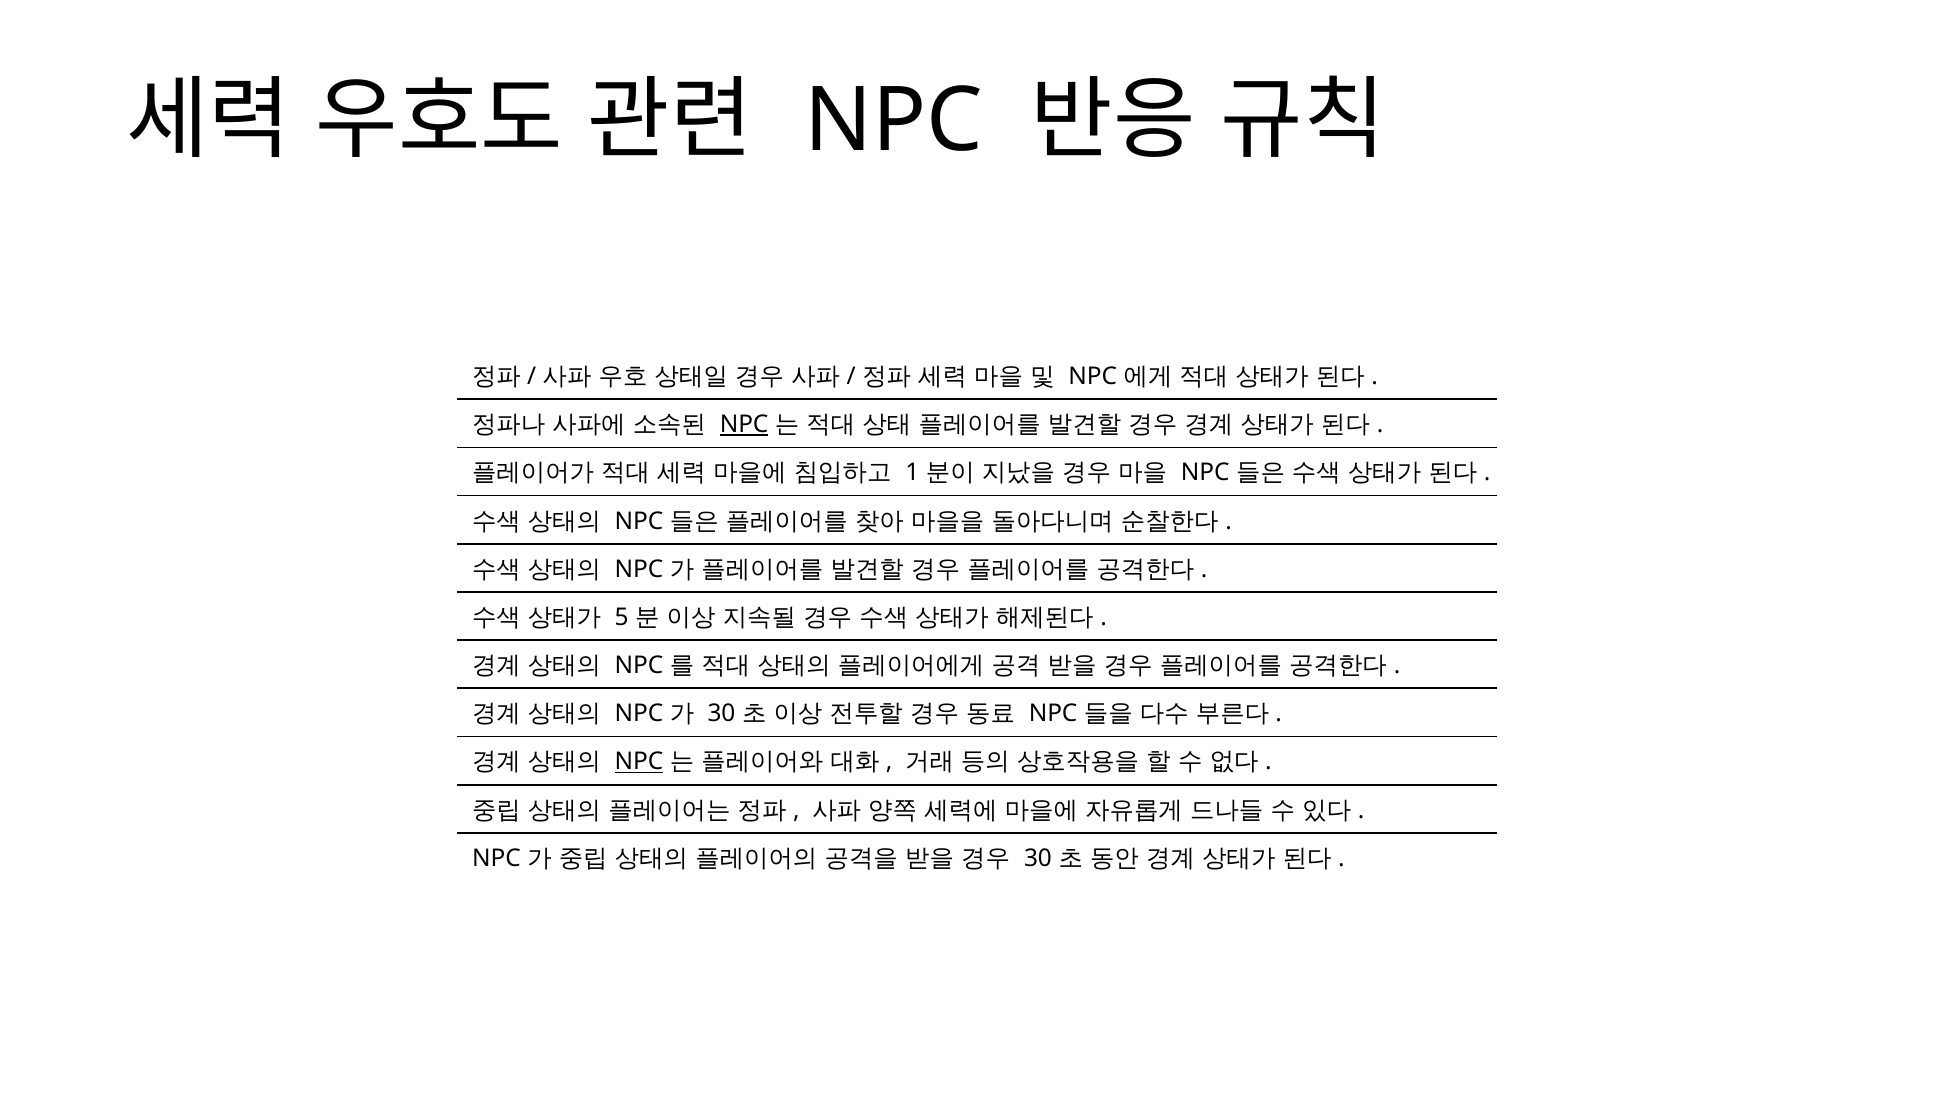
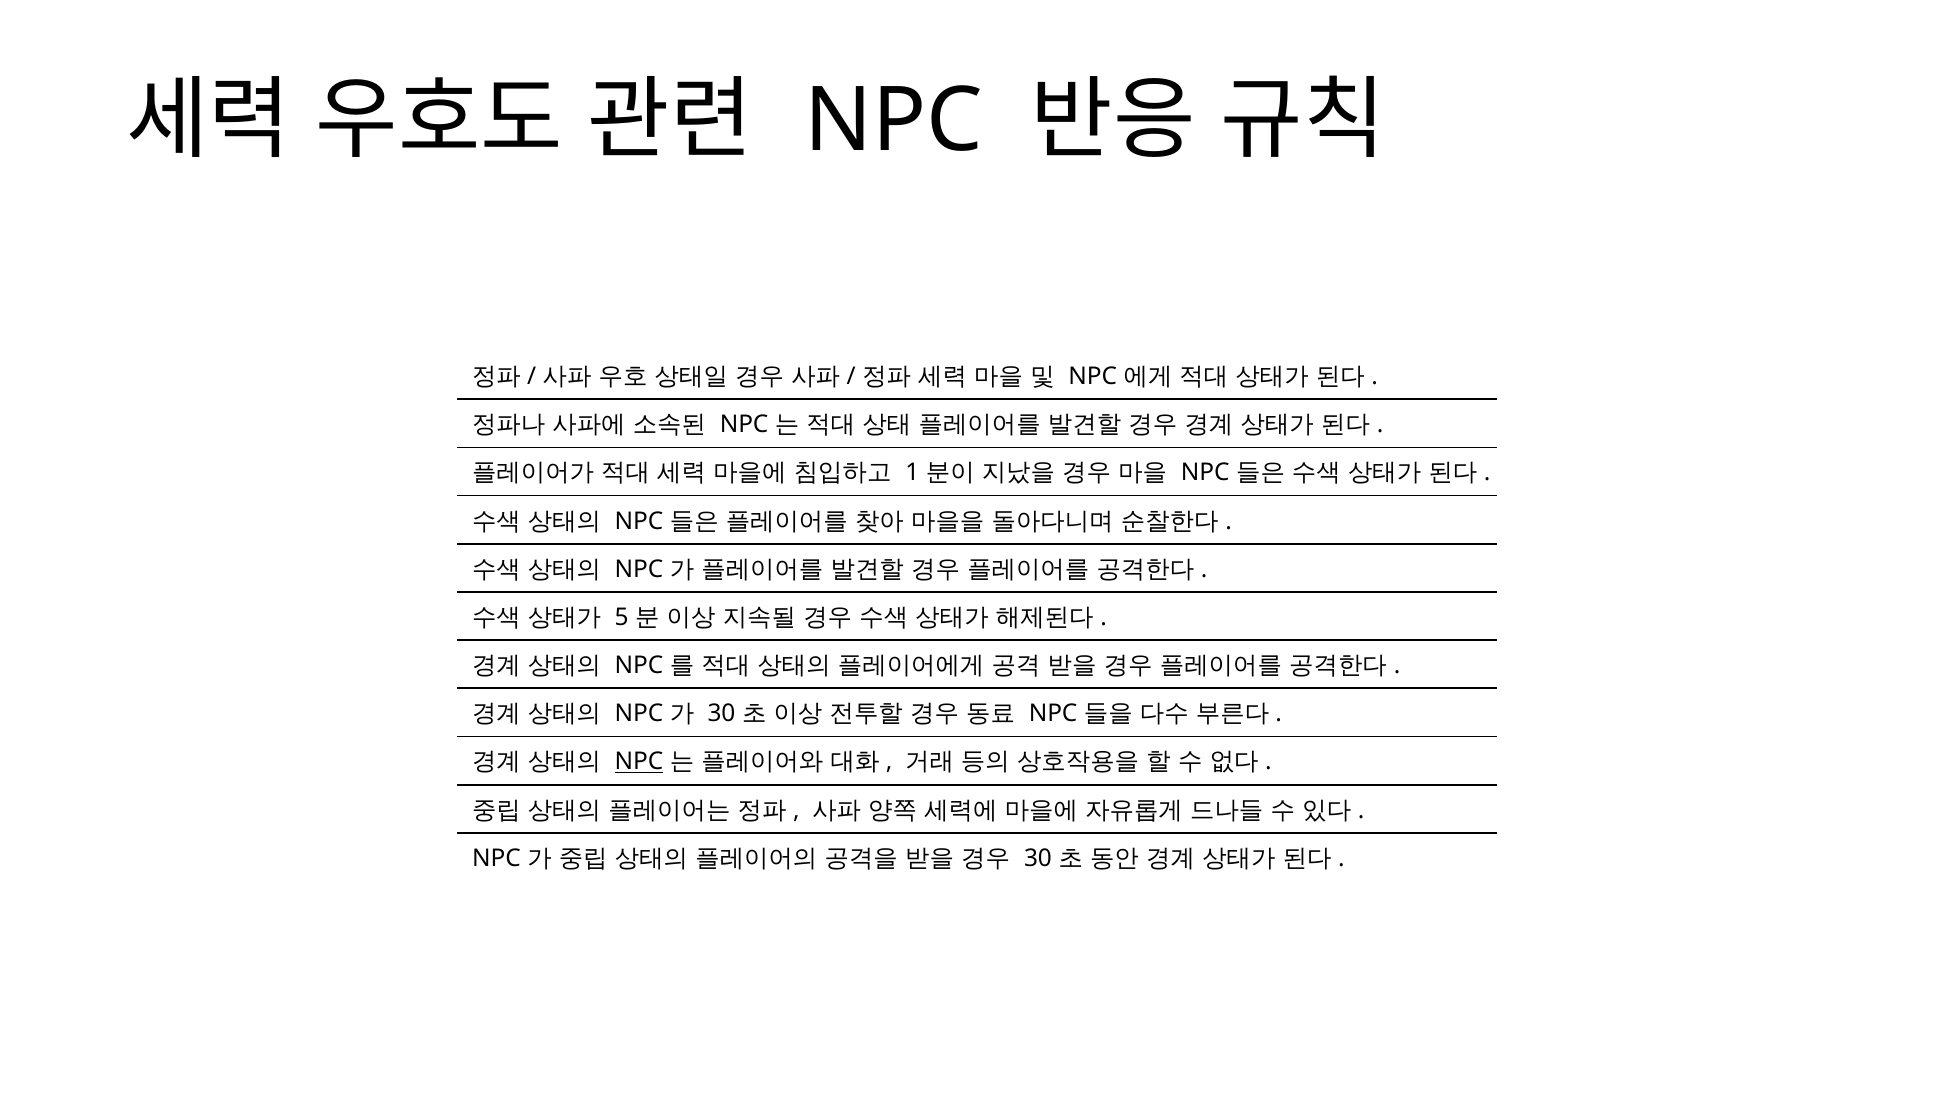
NPC underline: present -> none (744, 425)
